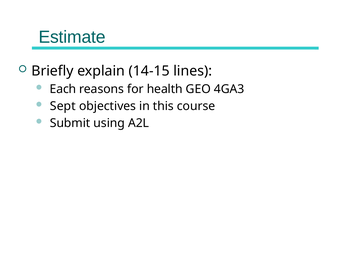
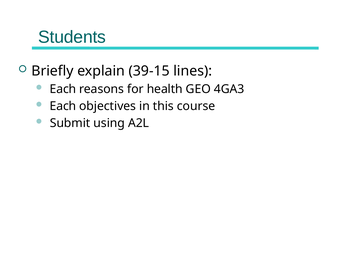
Estimate: Estimate -> Students (72, 37)
14-15: 14-15 -> 39-15 (149, 71)
Sept: Sept -> Each (63, 106)
